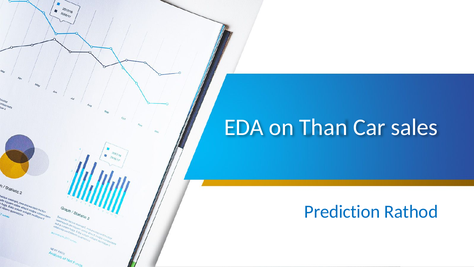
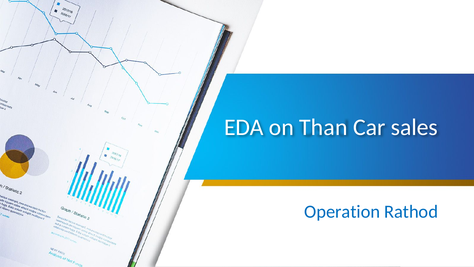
Prediction: Prediction -> Operation (342, 211)
